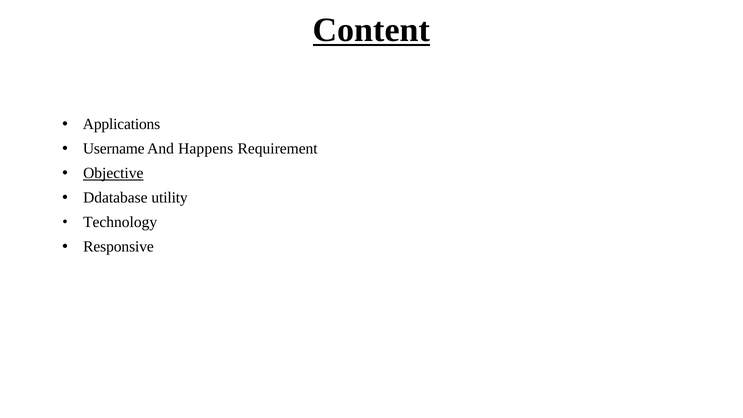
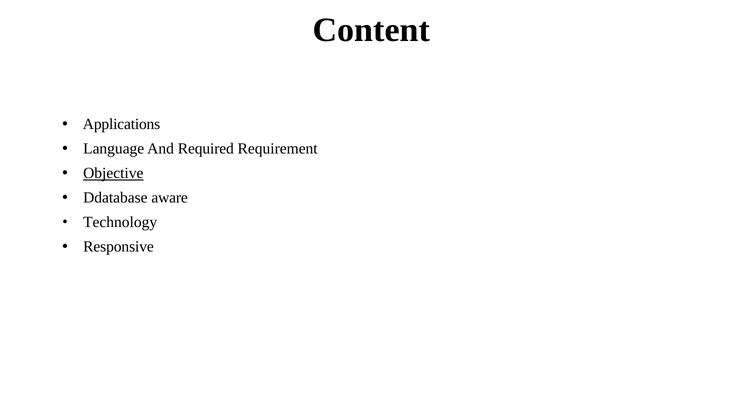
Content underline: present -> none (371, 30)
Username: Username -> Language (114, 149)
Happens: Happens -> Required (206, 149)
utility: utility -> aware (170, 198)
